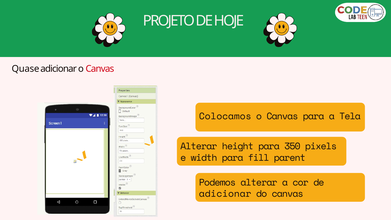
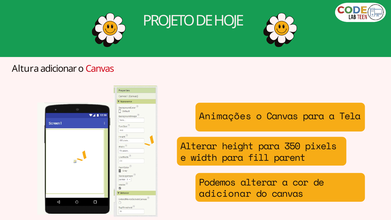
Quase: Quase -> Altura (25, 69)
Colocamos: Colocamos -> Animações (225, 116)
